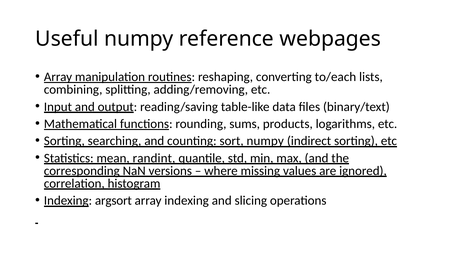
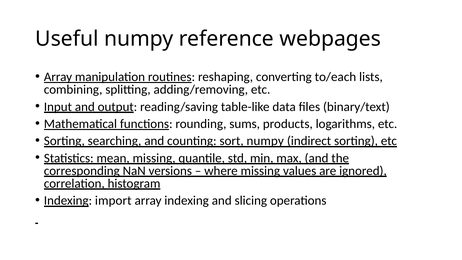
mean randint: randint -> missing (154, 158)
argsort: argsort -> import (113, 201)
